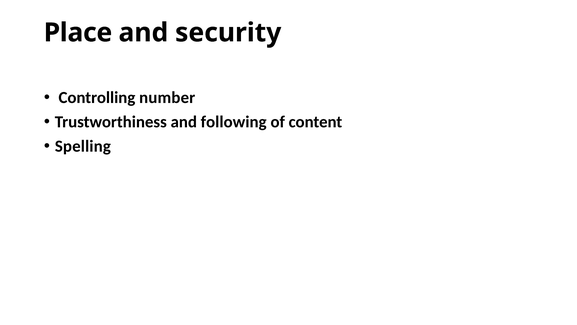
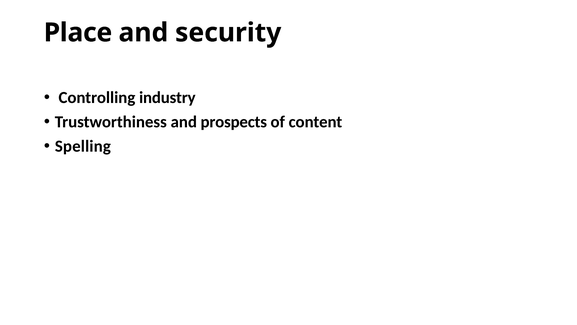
number: number -> industry (167, 98)
following: following -> prospects (234, 122)
